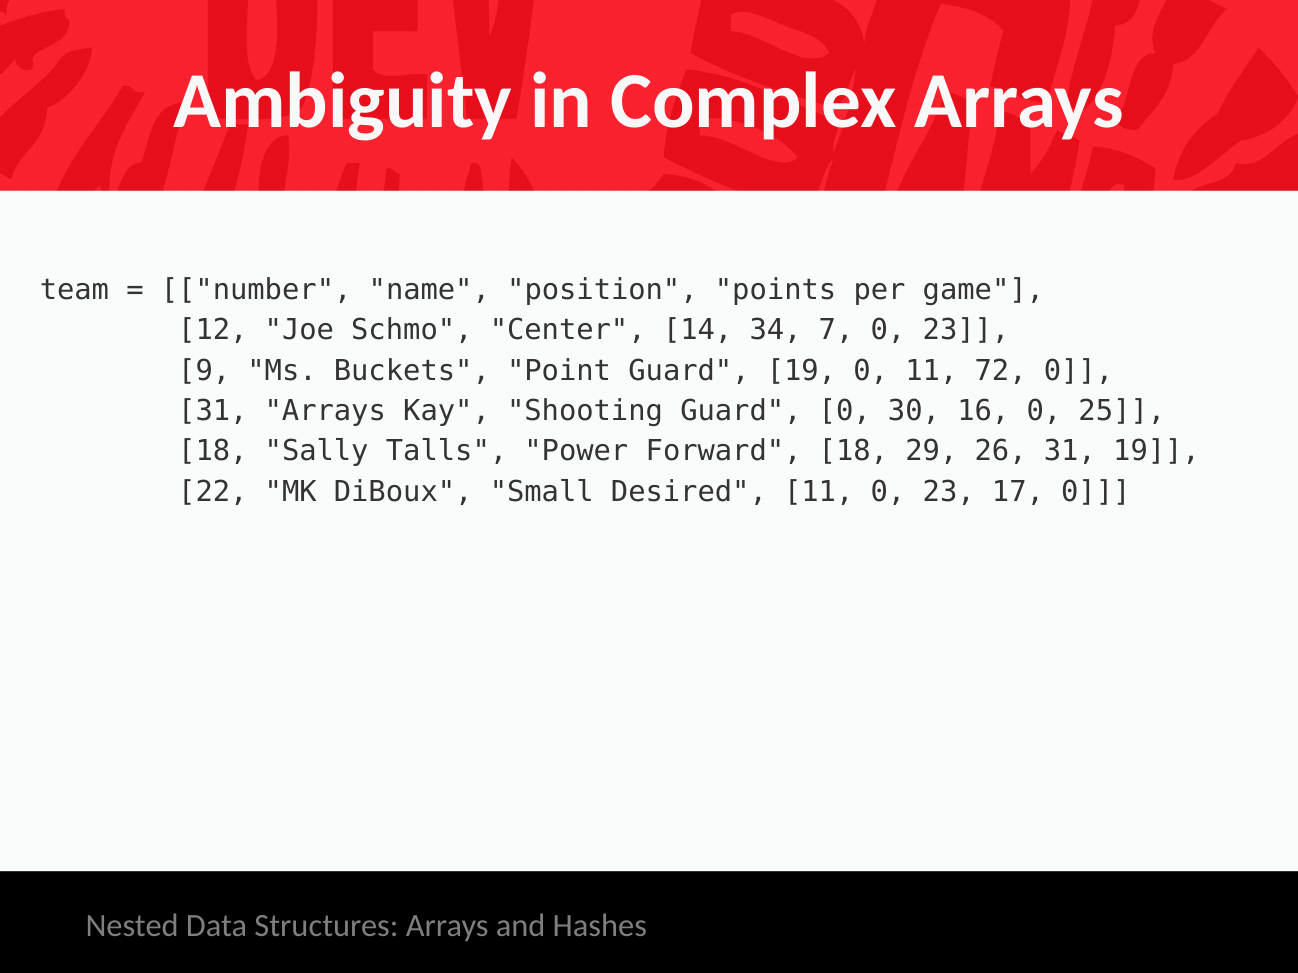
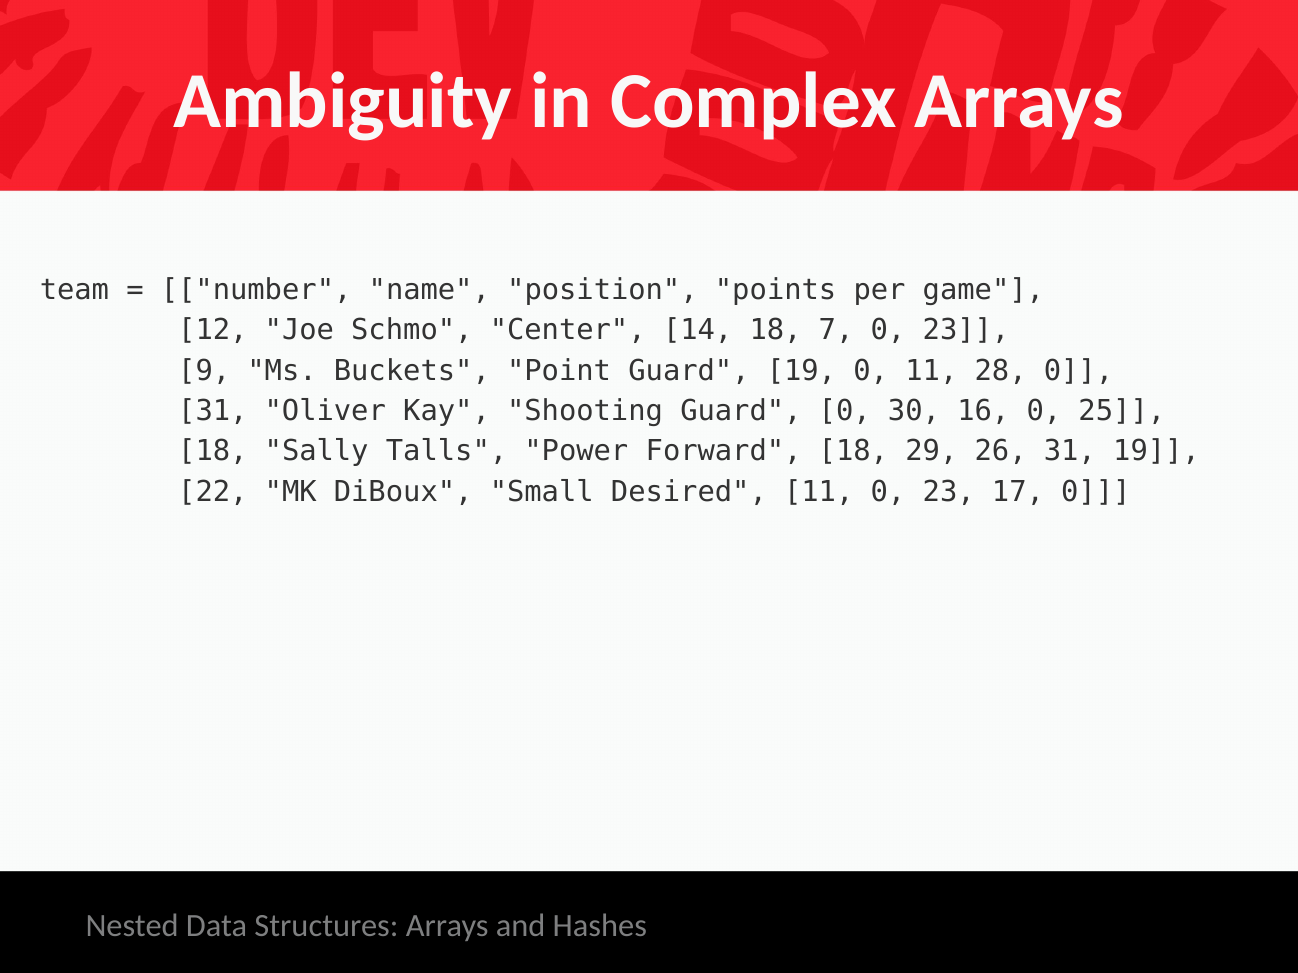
14 34: 34 -> 18 (776, 331)
72: 72 -> 28 (1001, 371)
31 Arrays: Arrays -> Oliver (325, 411)
